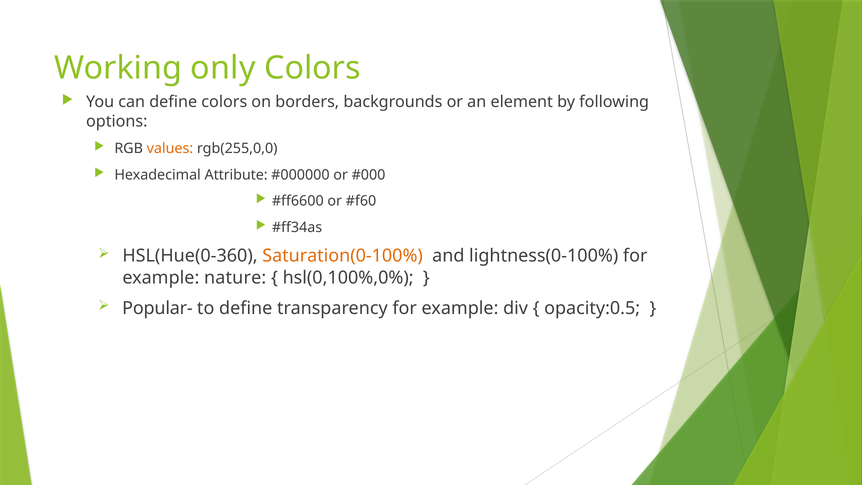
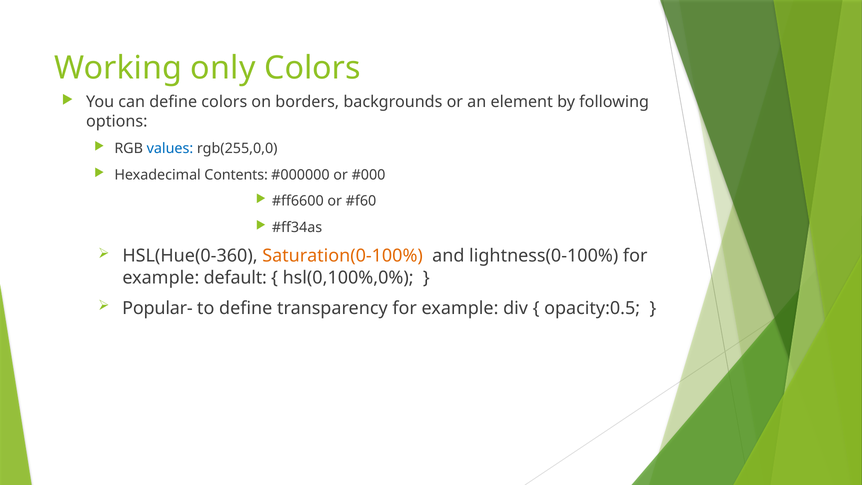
values colour: orange -> blue (170, 149)
Attribute: Attribute -> Contents (236, 175)
nature: nature -> default (235, 278)
